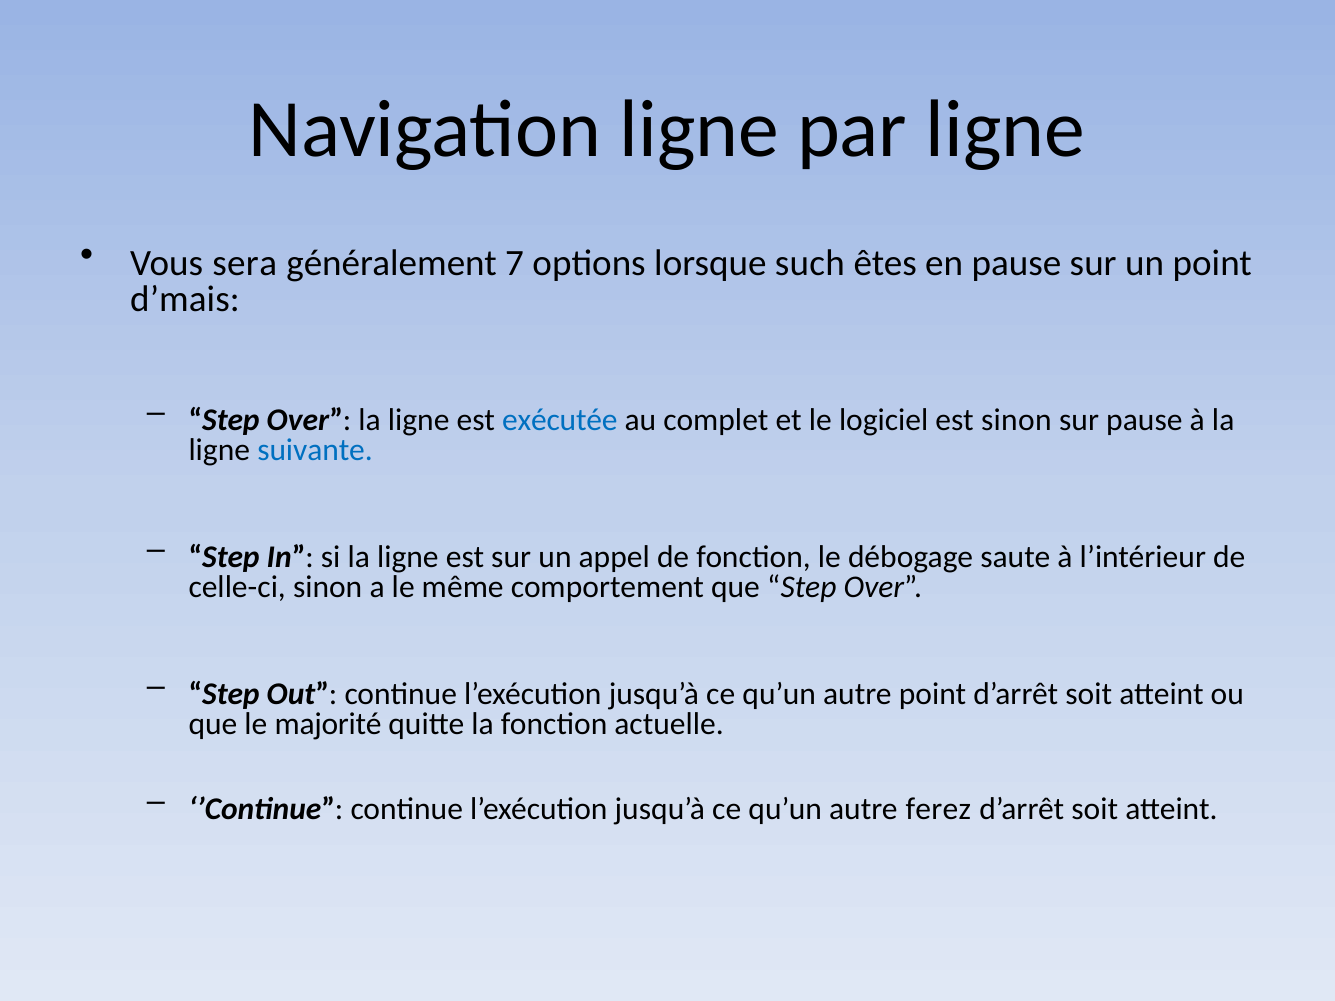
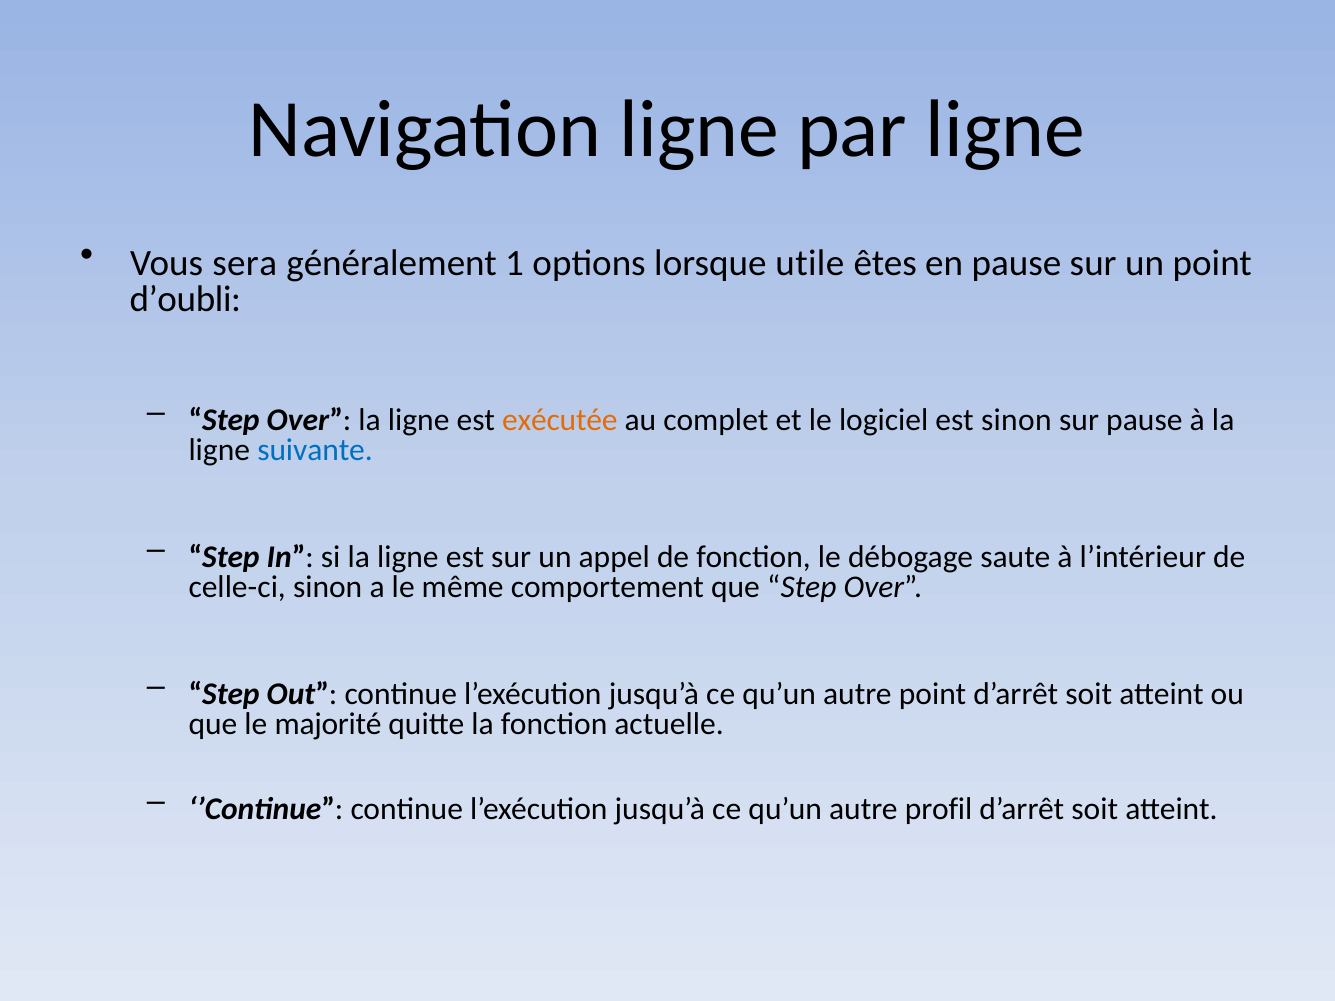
7: 7 -> 1 (515, 264)
such: such -> utile (810, 264)
d’mais: d’mais -> d’oubli (185, 299)
exécutée colour: blue -> orange (560, 420)
ferez: ferez -> profil (939, 809)
